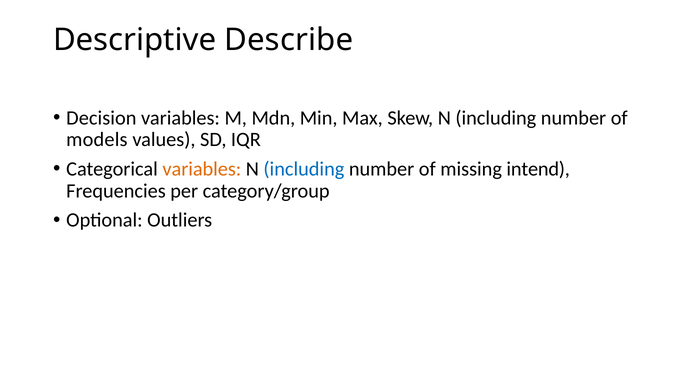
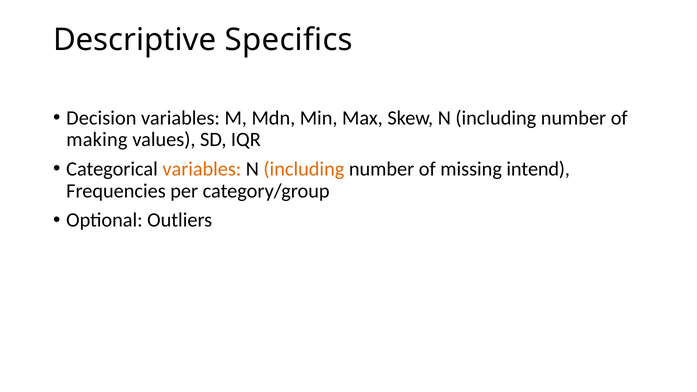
Describe: Describe -> Specifics (289, 40)
models: models -> making (97, 140)
including colour: blue -> orange (304, 169)
